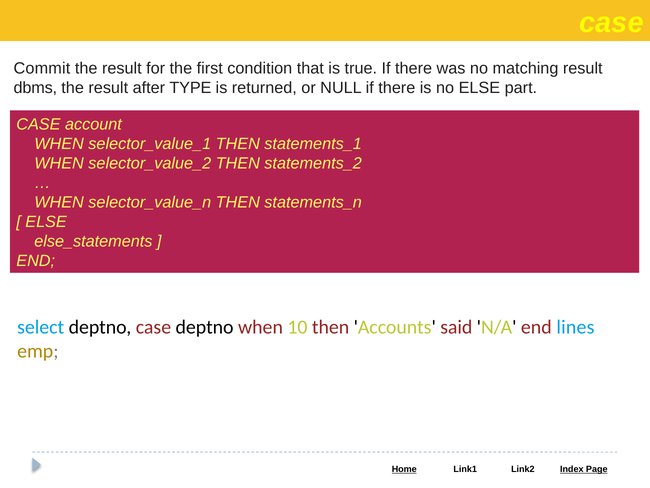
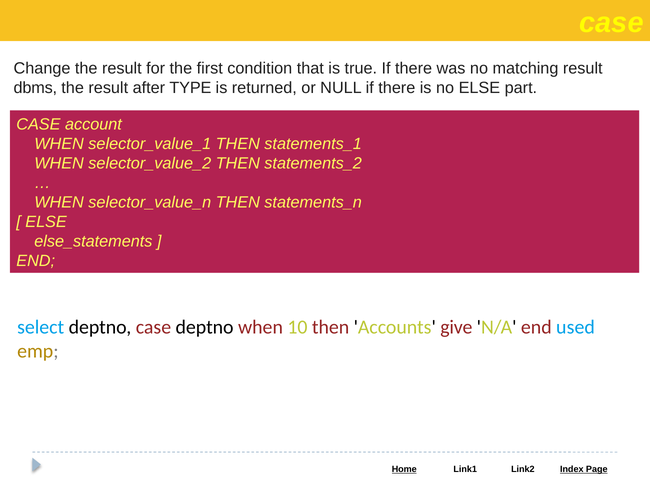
Commit: Commit -> Change (42, 68)
said: said -> give (456, 327)
lines: lines -> used (576, 327)
